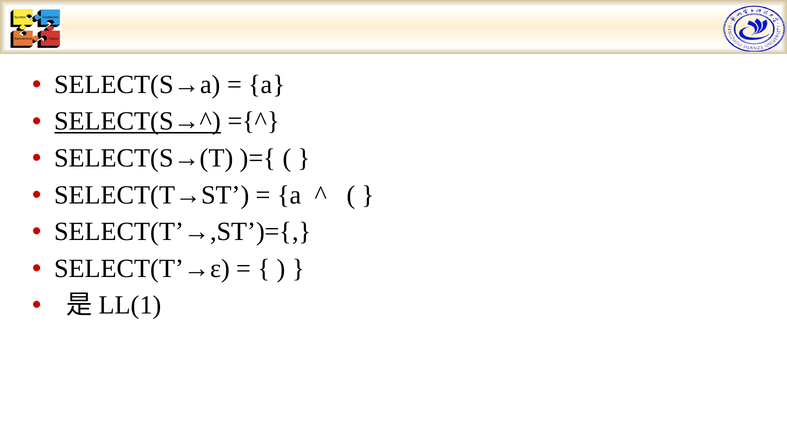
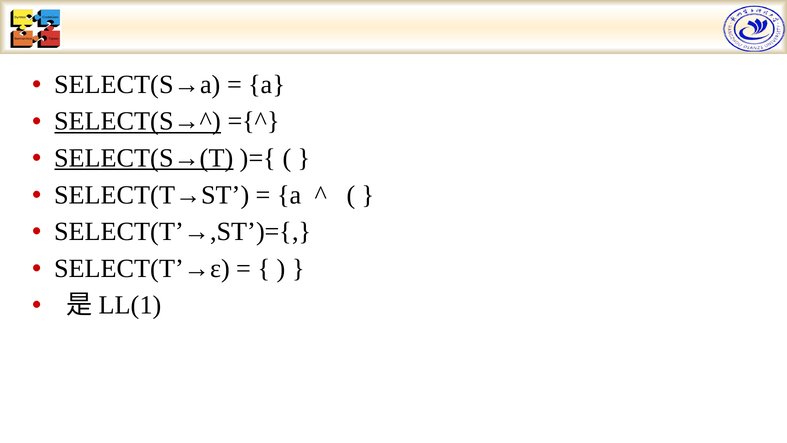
SELECT(S→(T underline: none -> present (144, 158)
